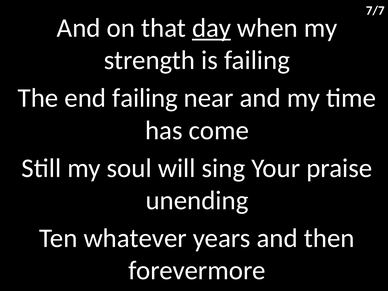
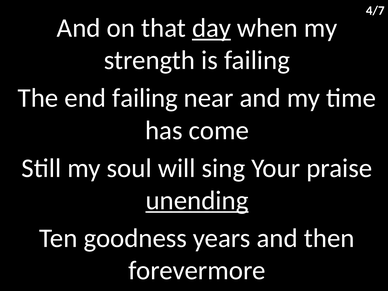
7/7: 7/7 -> 4/7 (375, 11)
unending underline: none -> present (197, 200)
whatever: whatever -> goodness (135, 238)
